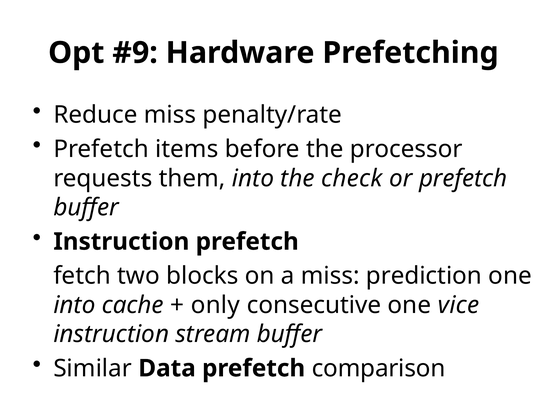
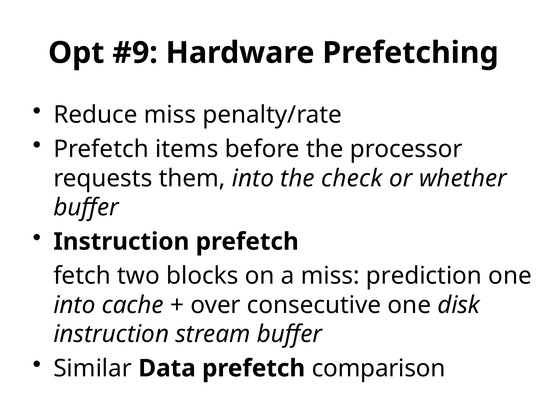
or prefetch: prefetch -> whether (463, 178)
only: only -> over (216, 304)
vice: vice -> disk (459, 304)
